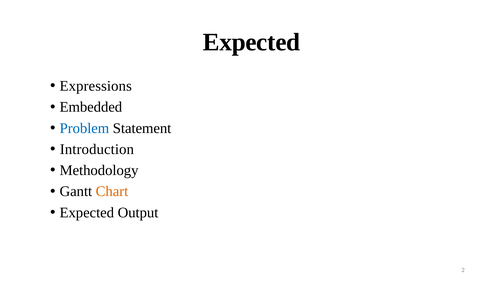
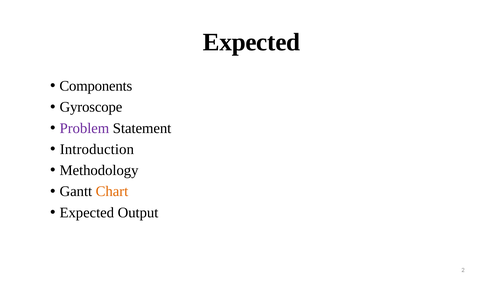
Expressions: Expressions -> Components (96, 86)
Embedded: Embedded -> Gyroscope (91, 107)
Problem colour: blue -> purple (84, 128)
